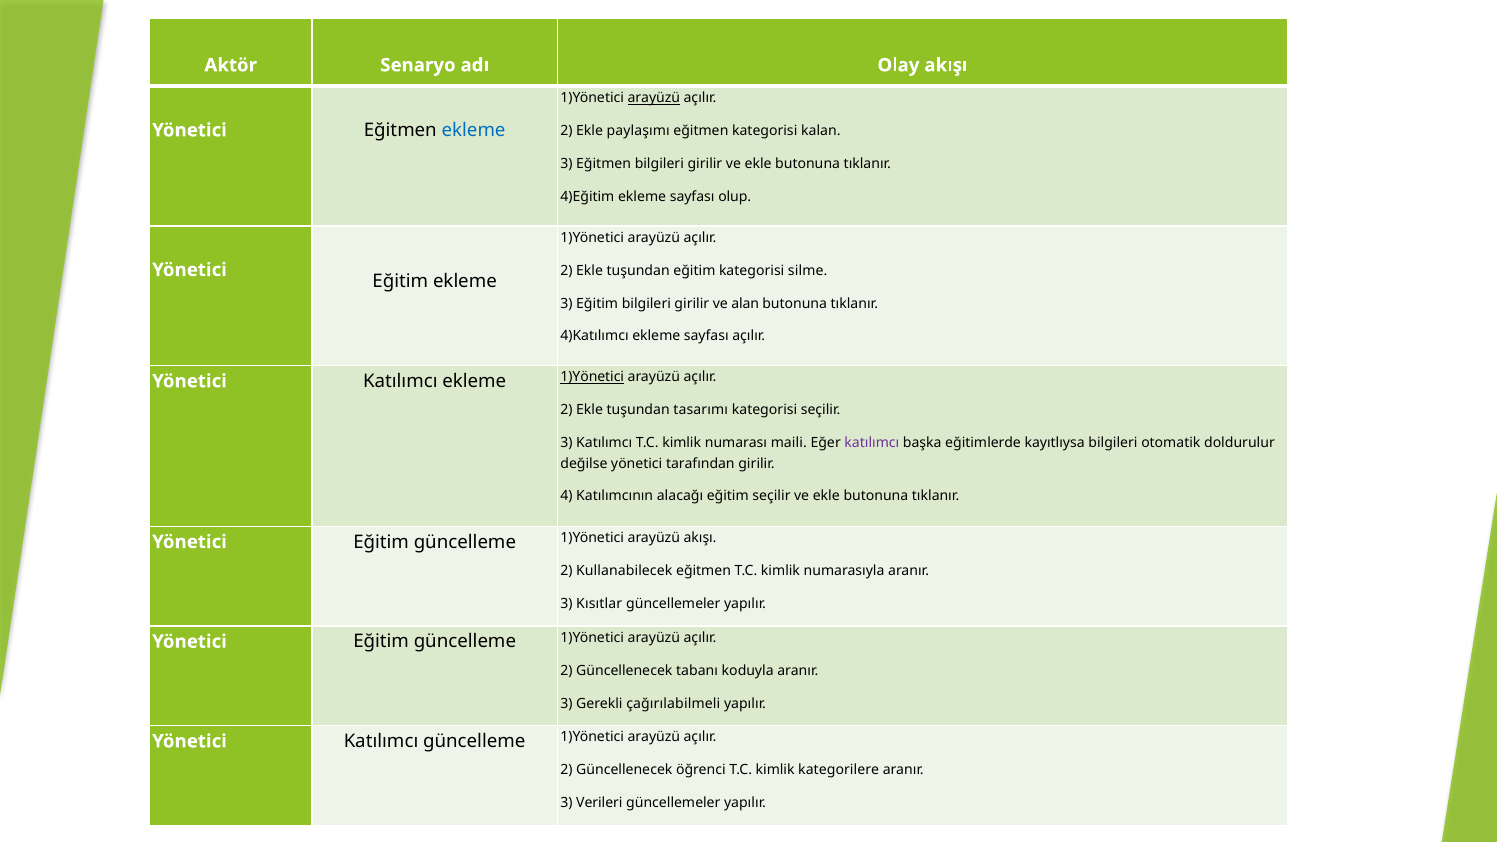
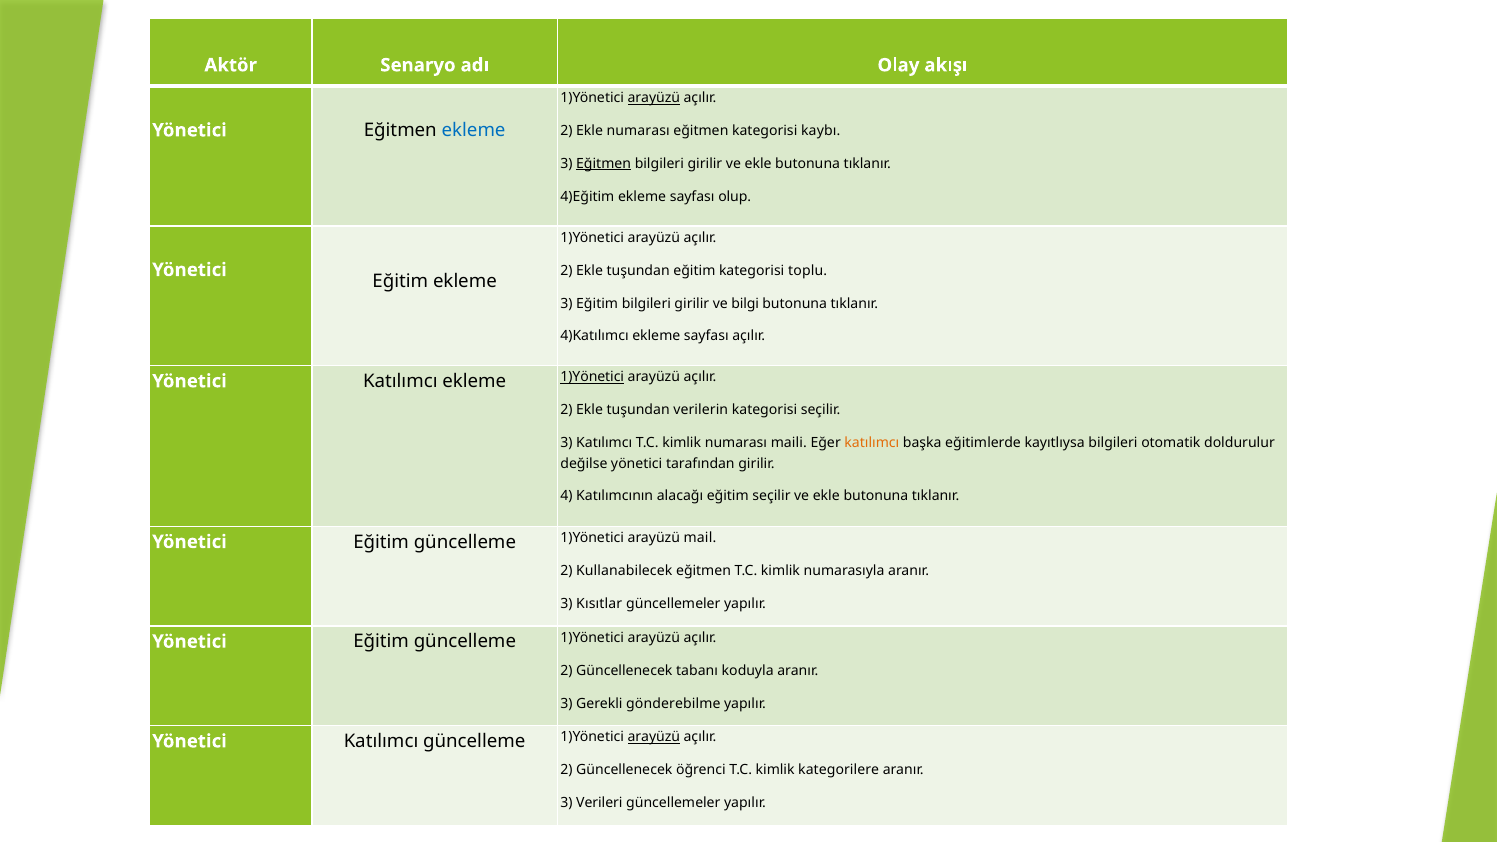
Ekle paylaşımı: paylaşımı -> numarası (638, 131)
kalan: kalan -> kaybı (821, 131)
Eğitmen underline: none -> present (604, 164)
silme: silme -> toplu (808, 271)
alan: alan -> bilgi (745, 303)
tasarımı: tasarımı -> verilerin (701, 410)
katılımcı colour: purple -> orange (872, 443)
arayüzü akışı: akışı -> mail (700, 538)
çağırılabilmeli: çağırılabilmeli -> gönderebilme (673, 703)
arayüzü underline: none -> present (654, 737)
